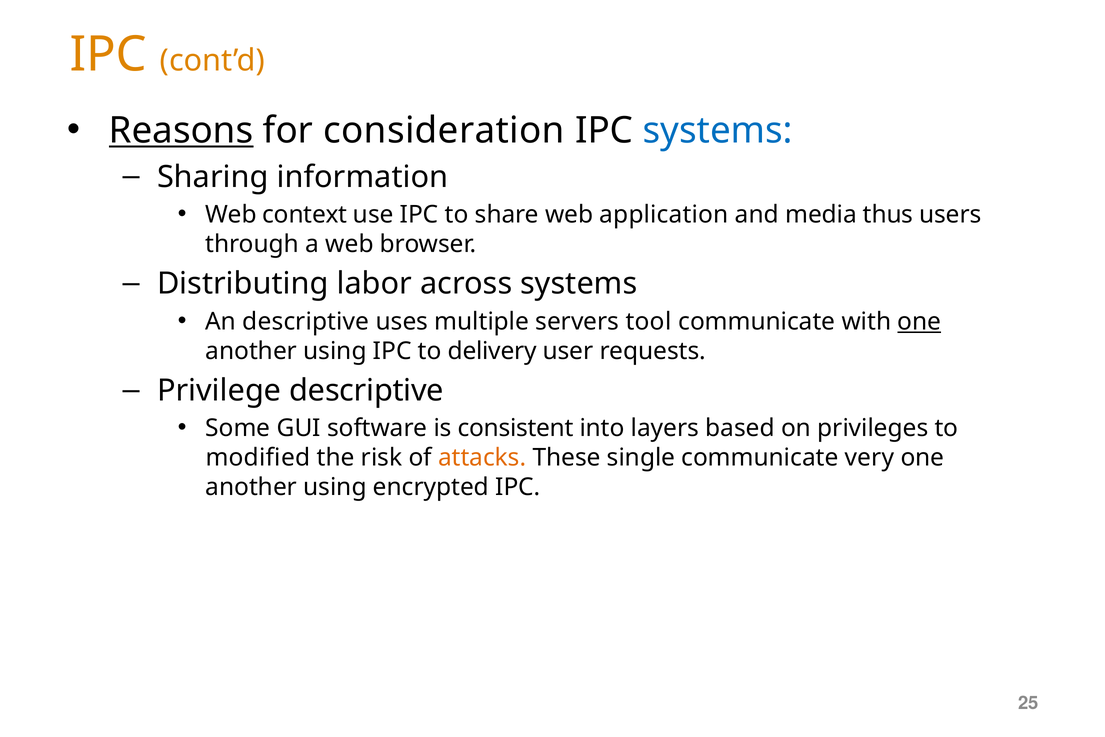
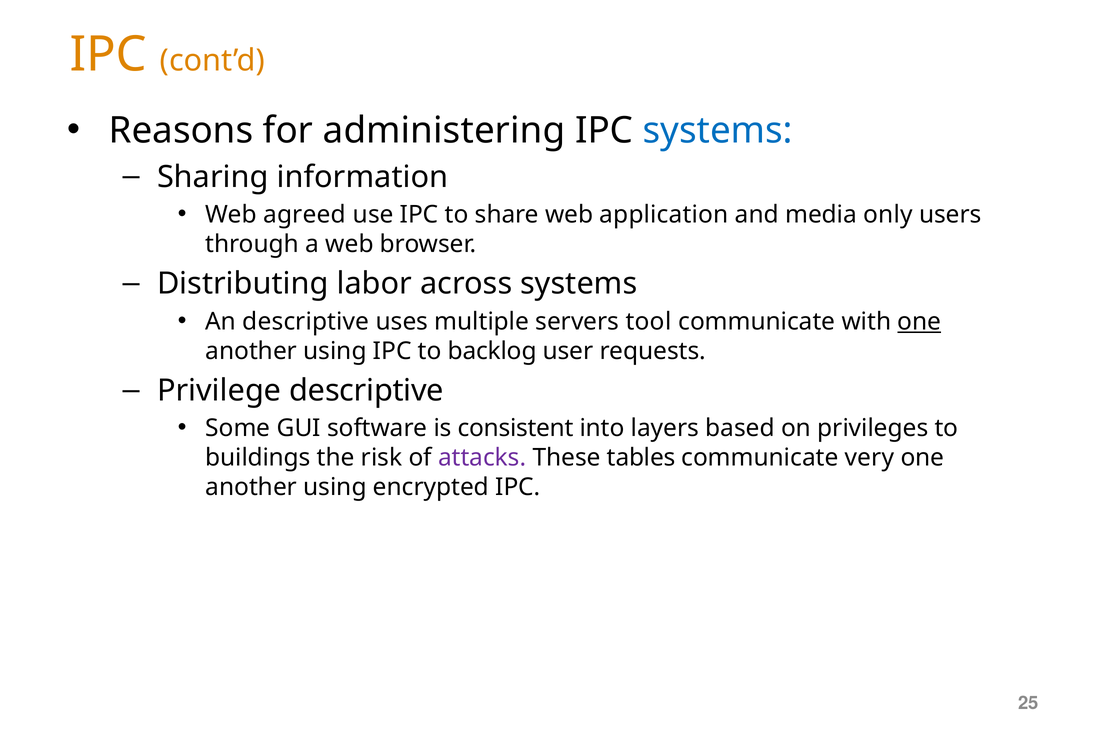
Reasons underline: present -> none (181, 131)
consideration: consideration -> administering (444, 131)
context: context -> agreed (305, 215)
thus: thus -> only (888, 215)
delivery: delivery -> backlog (492, 351)
modified: modified -> buildings (258, 458)
attacks colour: orange -> purple (482, 458)
single: single -> tables (641, 458)
